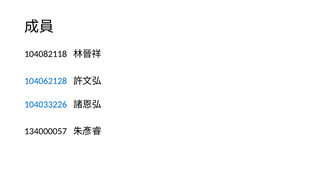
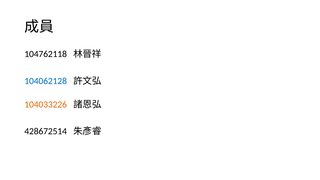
104082118: 104082118 -> 104762118 (46, 54)
104033226 colour: blue -> orange (46, 104)
134000057: 134000057 -> 428672514 (46, 131)
